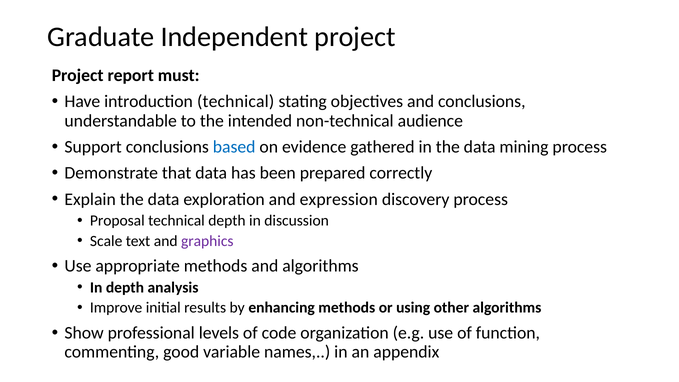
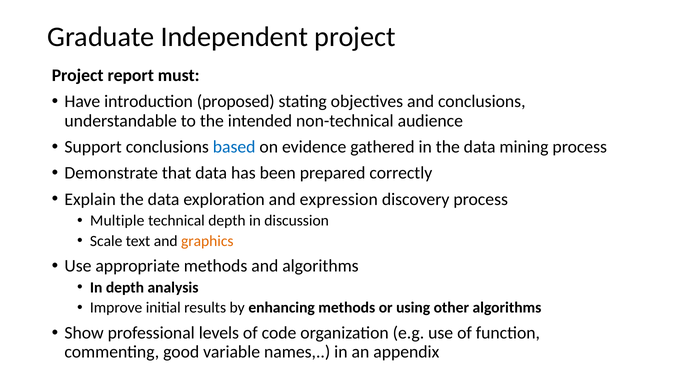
introduction technical: technical -> proposed (236, 102)
Proposal: Proposal -> Multiple (117, 221)
graphics colour: purple -> orange (207, 241)
